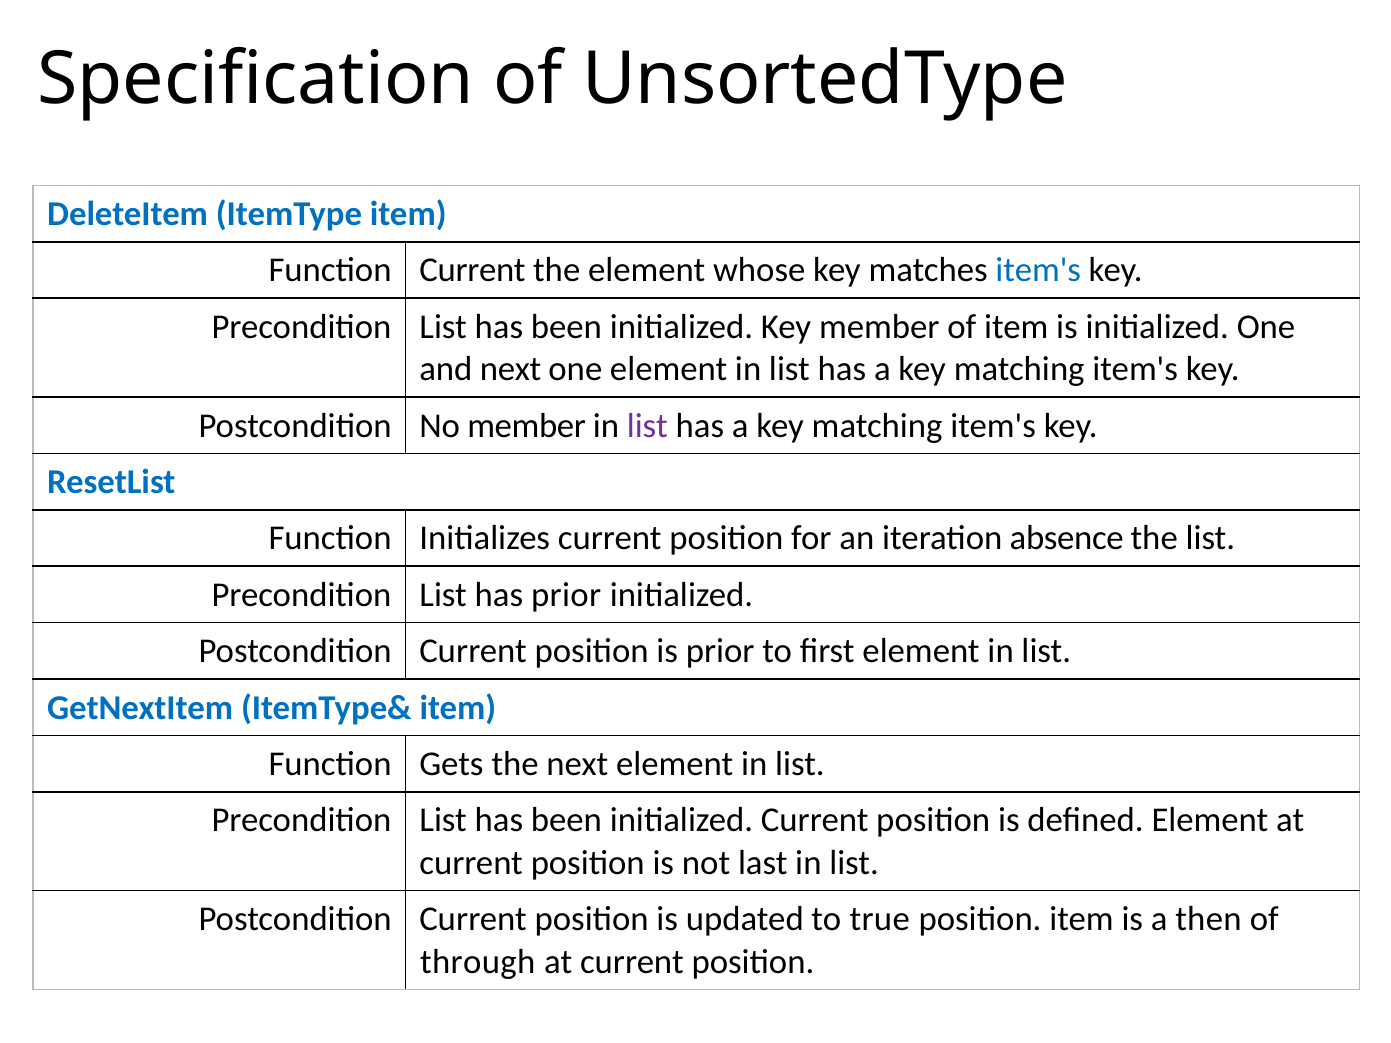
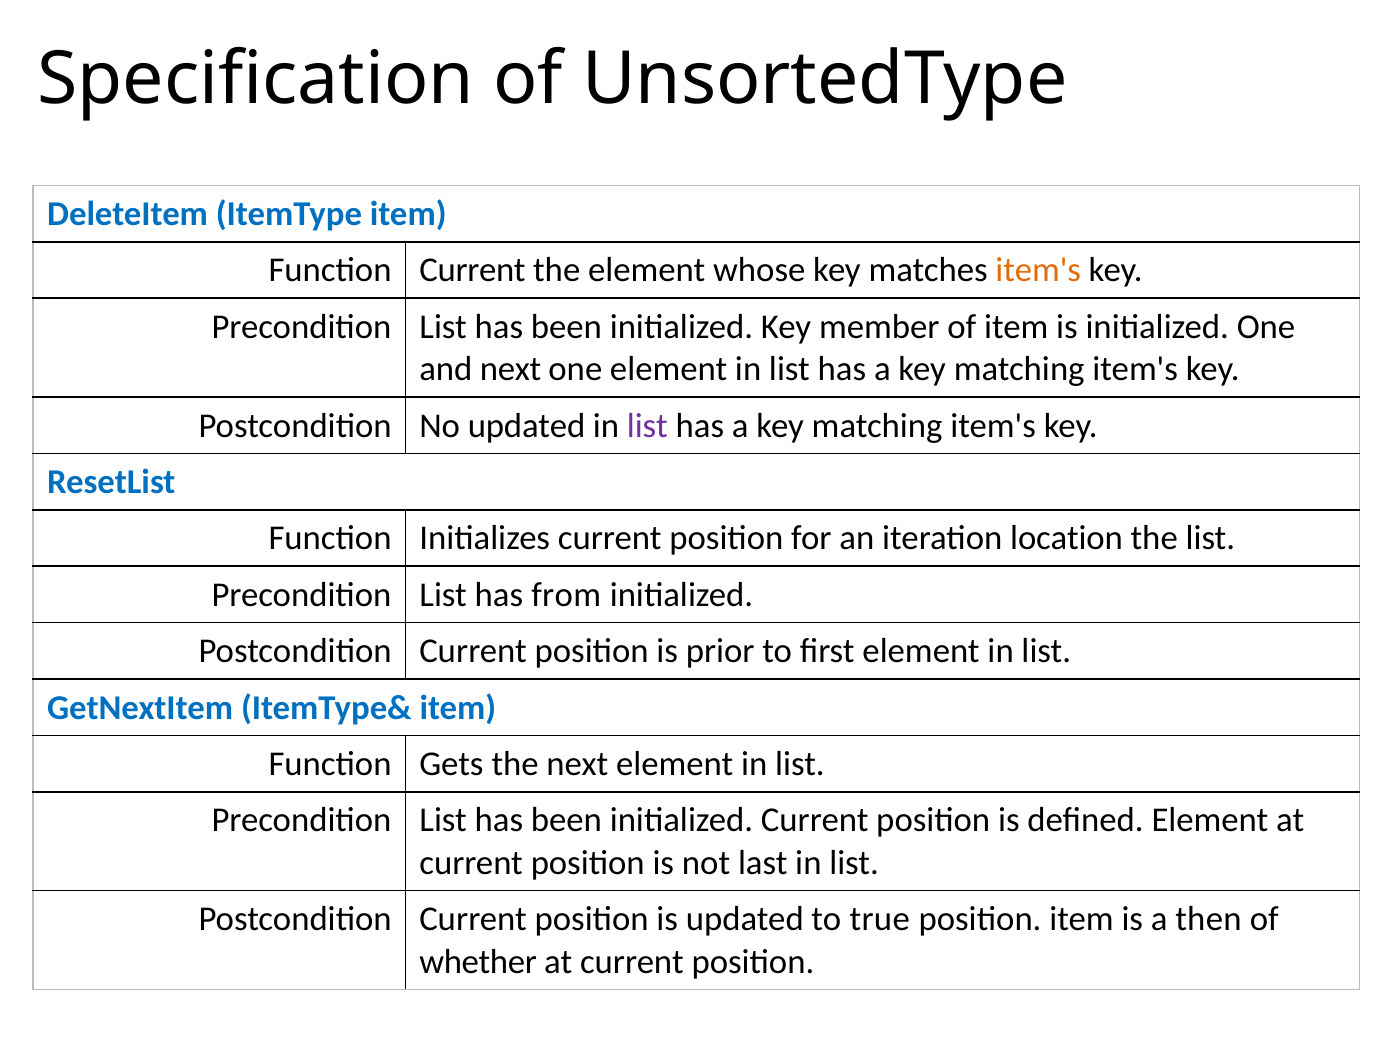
item's colour: blue -> orange (1038, 271)
No member: member -> updated (527, 426)
absence: absence -> location (1067, 539)
has prior: prior -> from (566, 595)
through: through -> whether (478, 962)
